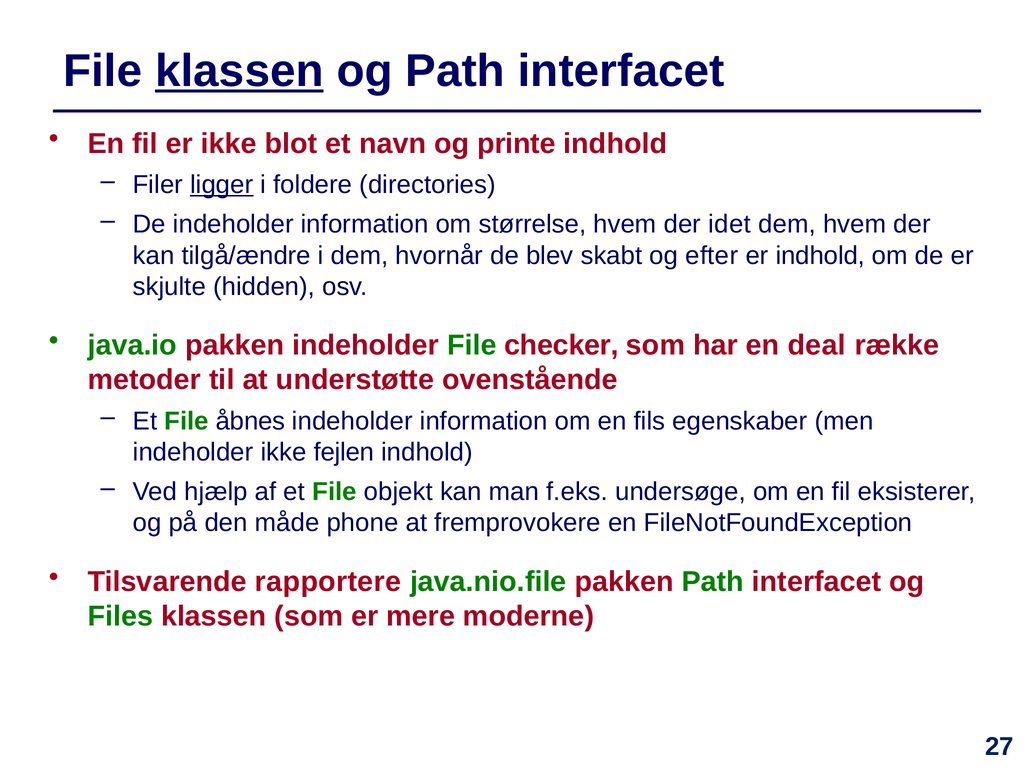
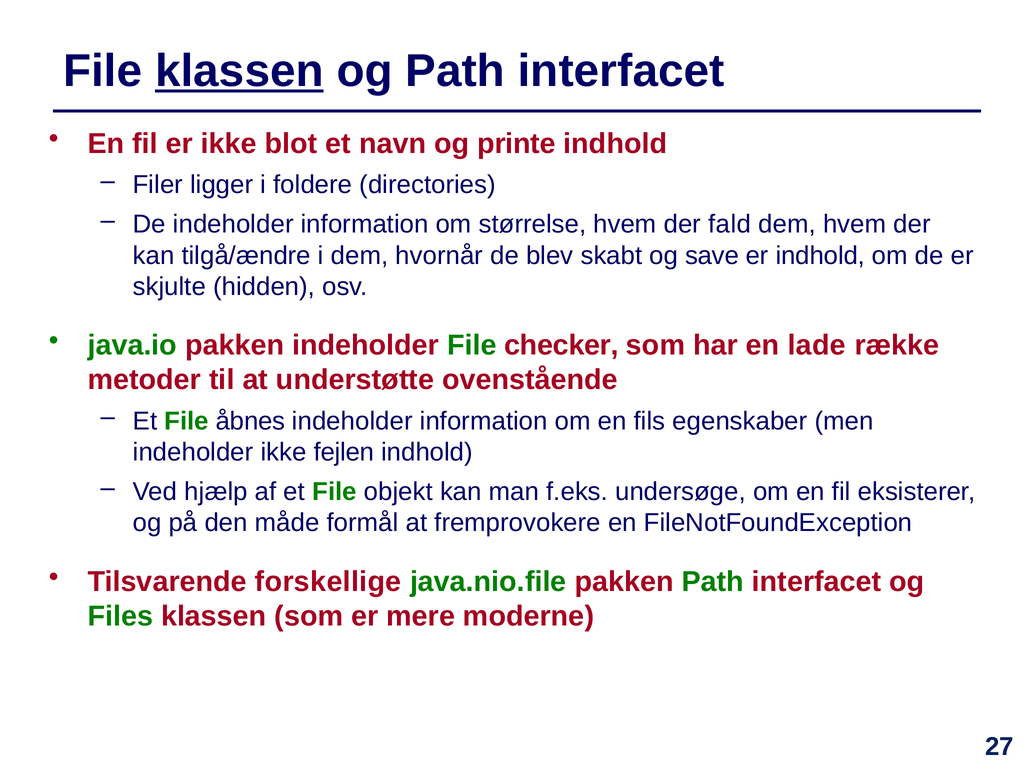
ligger underline: present -> none (222, 185)
idet: idet -> fald (730, 224)
efter: efter -> save (712, 255)
deal: deal -> lade (817, 345)
phone: phone -> formål (363, 522)
rapportere: rapportere -> forskellige (328, 581)
